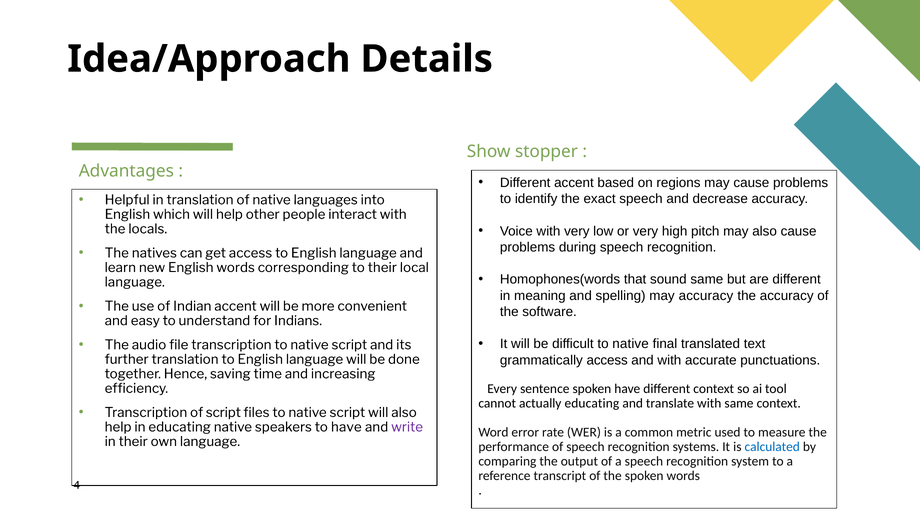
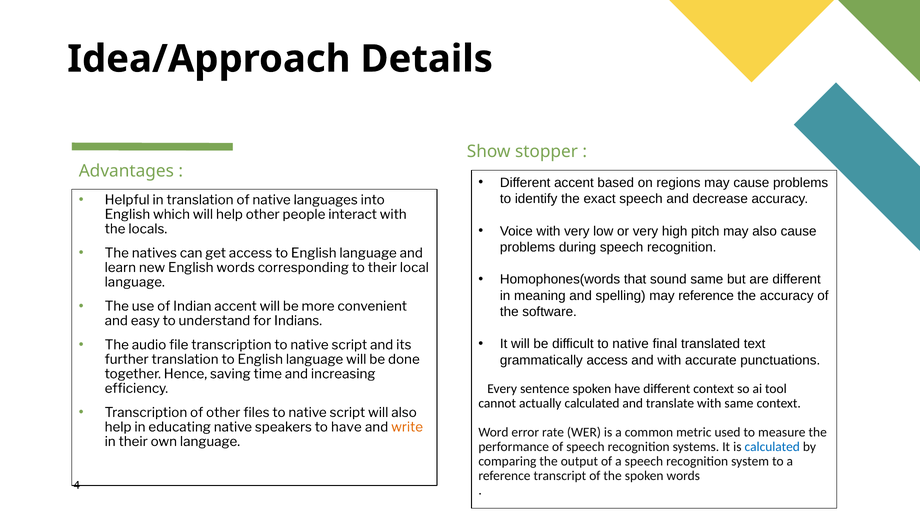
may accuracy: accuracy -> reference (706, 295)
actually educating: educating -> calculated (592, 403)
of script: script -> other (223, 412)
write colour: purple -> orange (407, 427)
